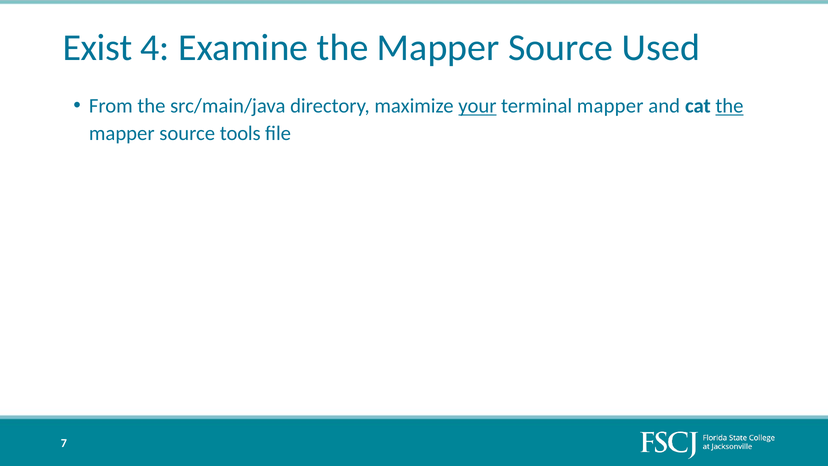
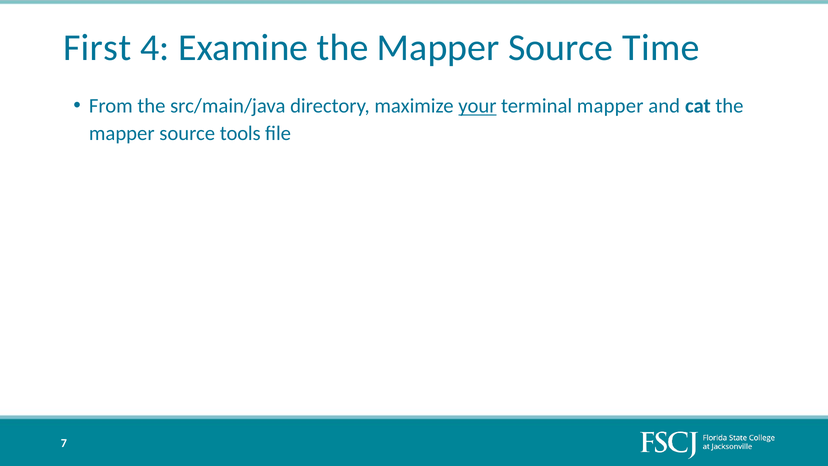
Exist: Exist -> First (97, 48)
Used: Used -> Time (661, 48)
the underline: present -> none (729, 106)
